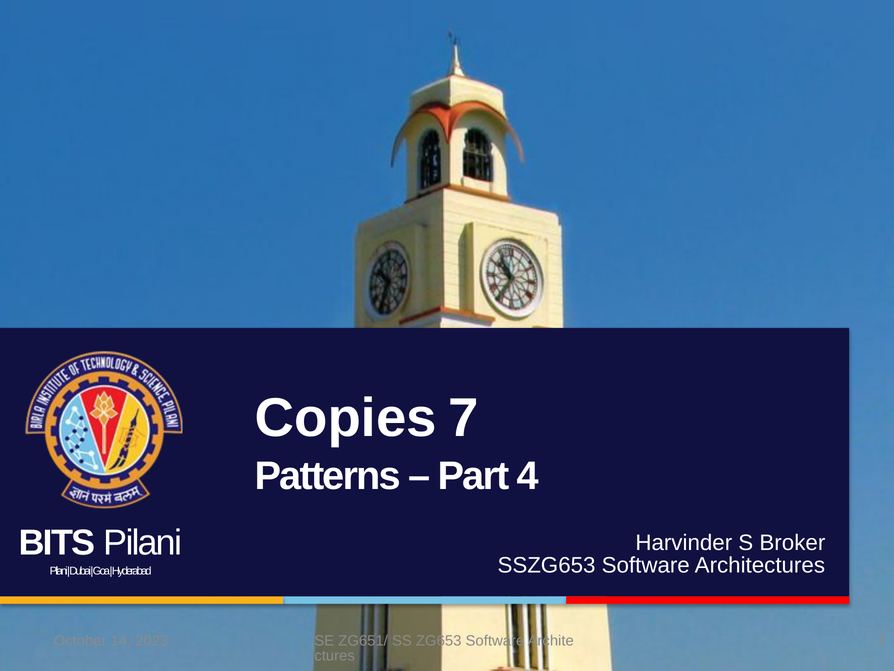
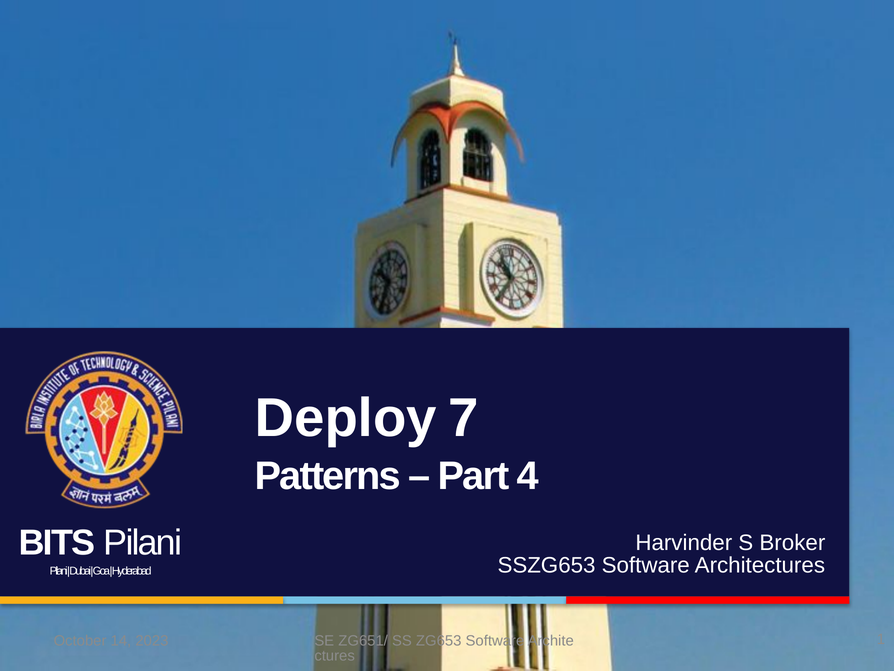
Copies: Copies -> Deploy (346, 418)
